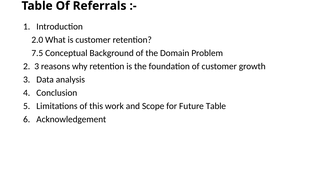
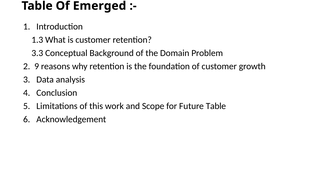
Referrals: Referrals -> Emerged (100, 6)
2.0: 2.0 -> 1.3 (37, 40)
7.5: 7.5 -> 3.3 (37, 53)
2 3: 3 -> 9 (37, 66)
